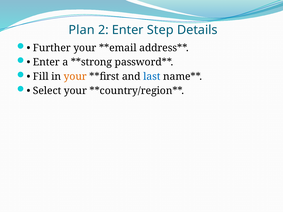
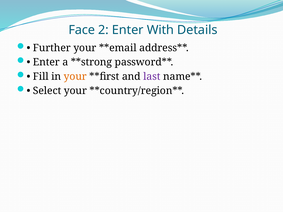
Plan: Plan -> Face (82, 30)
Step: Step -> With (160, 30)
last colour: blue -> purple (152, 77)
